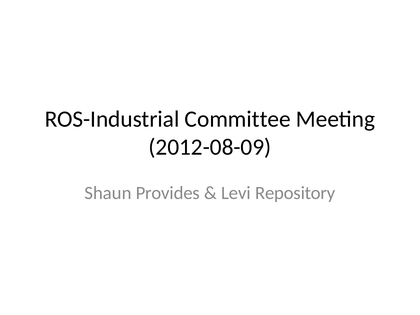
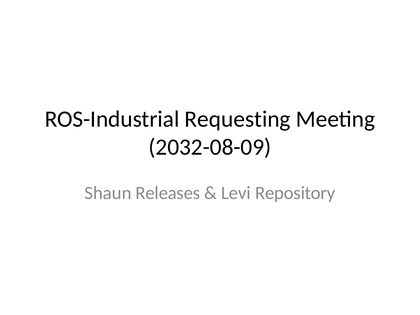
Committee: Committee -> Requesting (238, 119)
2012-08-09: 2012-08-09 -> 2032-08-09 (210, 147)
Provides: Provides -> Releases (168, 193)
